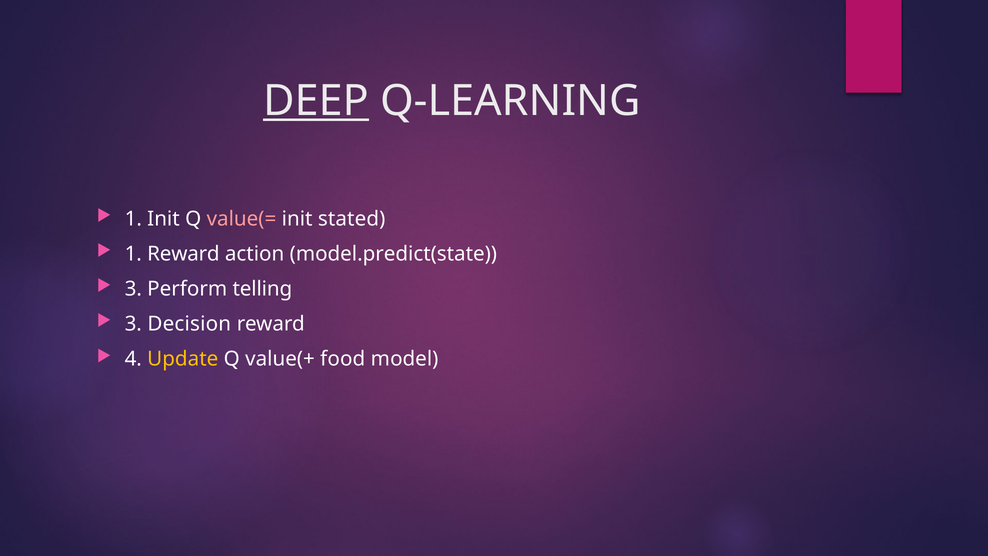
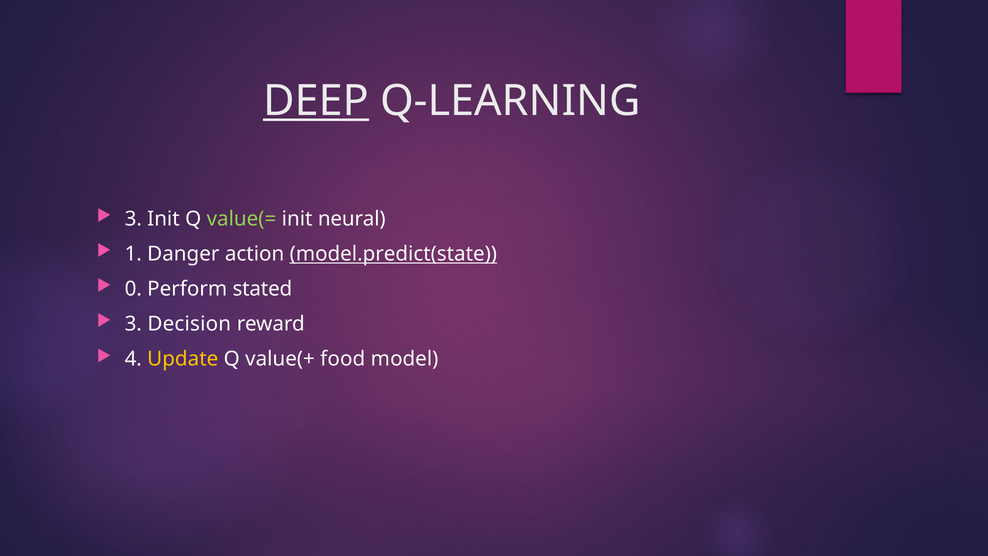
1: 1 -> 3 (133, 219)
value(= colour: pink -> light green (241, 219)
stated: stated -> neural (352, 219)
1 Reward: Reward -> Danger (183, 254)
model.predict(state underline: none -> present (393, 254)
3: 3 -> 0 (133, 289)
telling: telling -> stated (262, 289)
